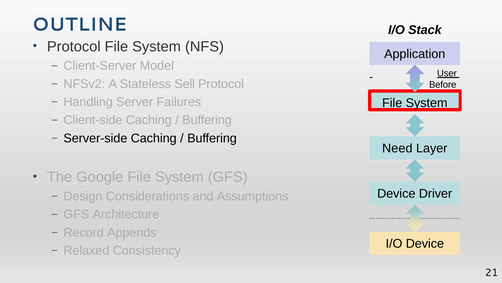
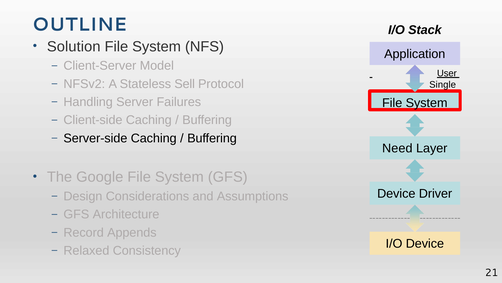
Protocol: Protocol -> Solution (74, 46)
Before: Before -> Single (443, 85)
